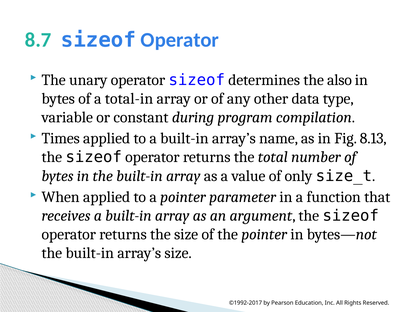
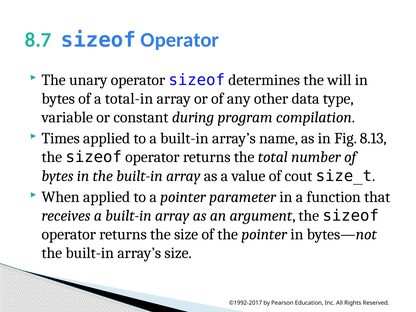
also: also -> will (339, 80)
only: only -> cout (298, 176)
